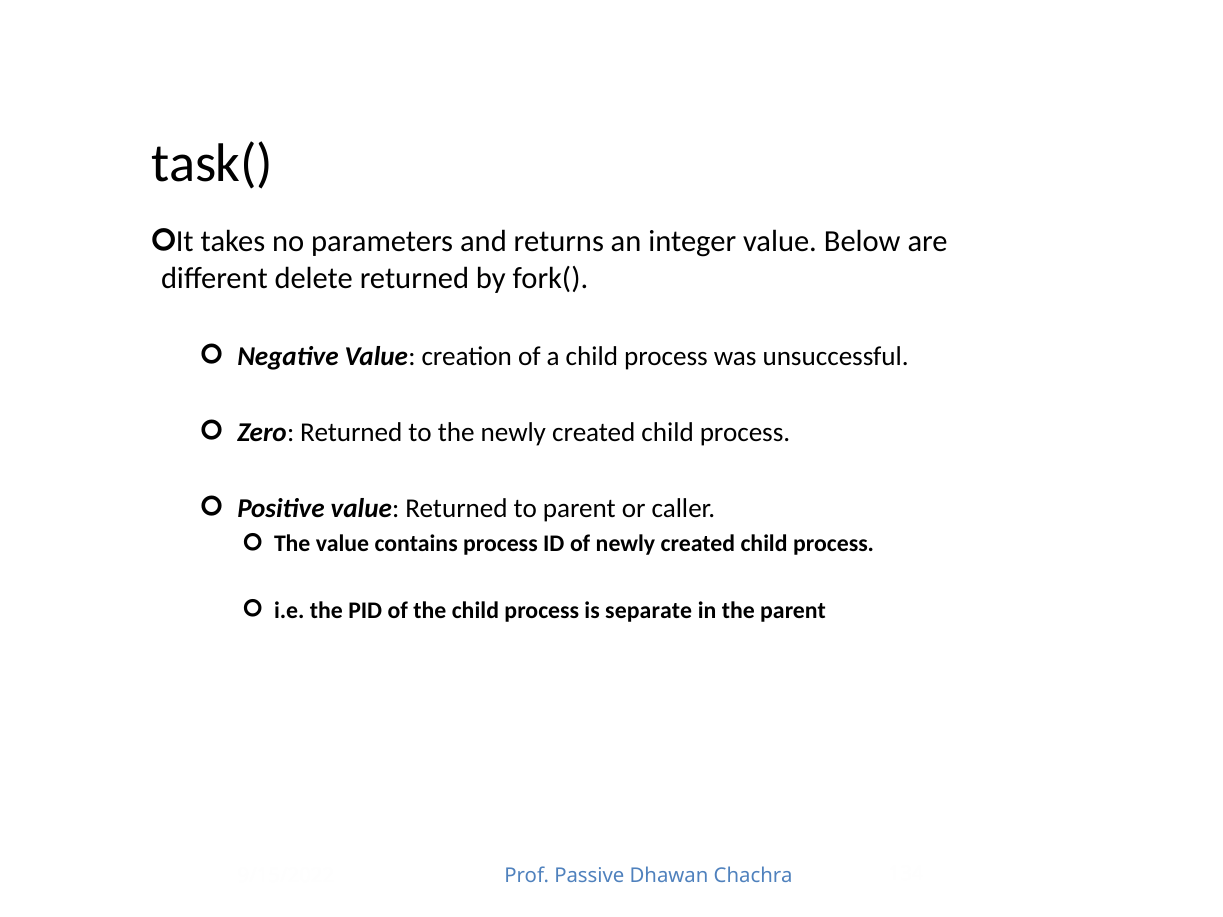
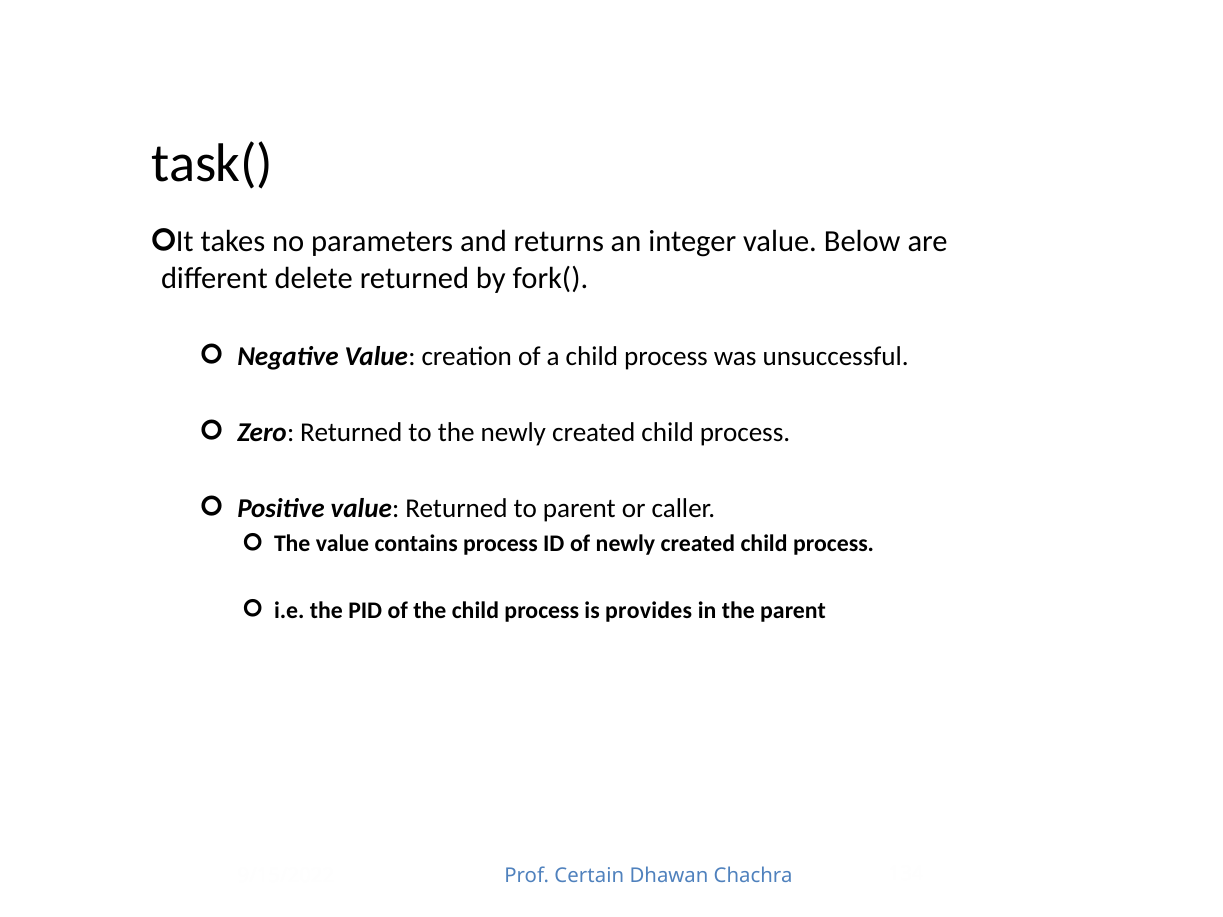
separate: separate -> provides (649, 610)
Passive: Passive -> Certain (589, 876)
